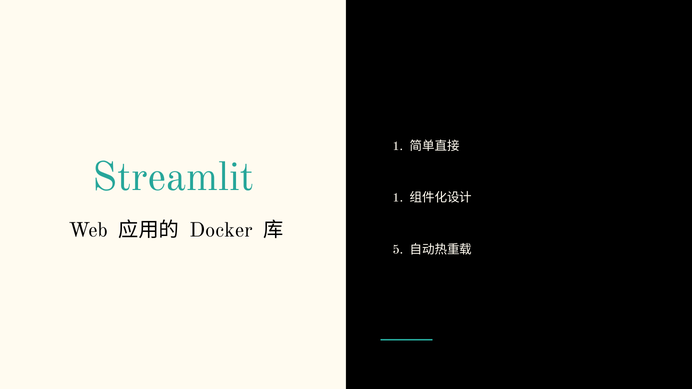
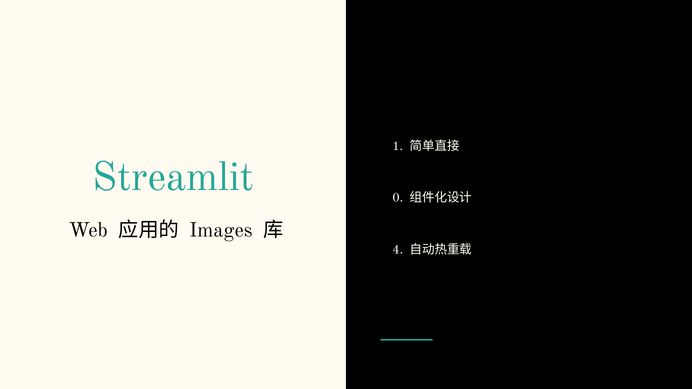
2 1: 1 -> 0 (398, 198)
Docker: Docker -> Images (221, 230)
5: 5 -> 4 (398, 250)
